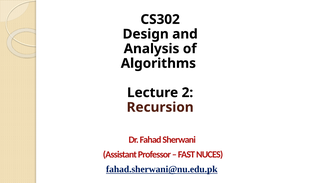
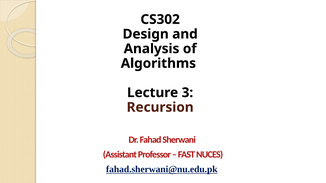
2: 2 -> 3 (187, 93)
